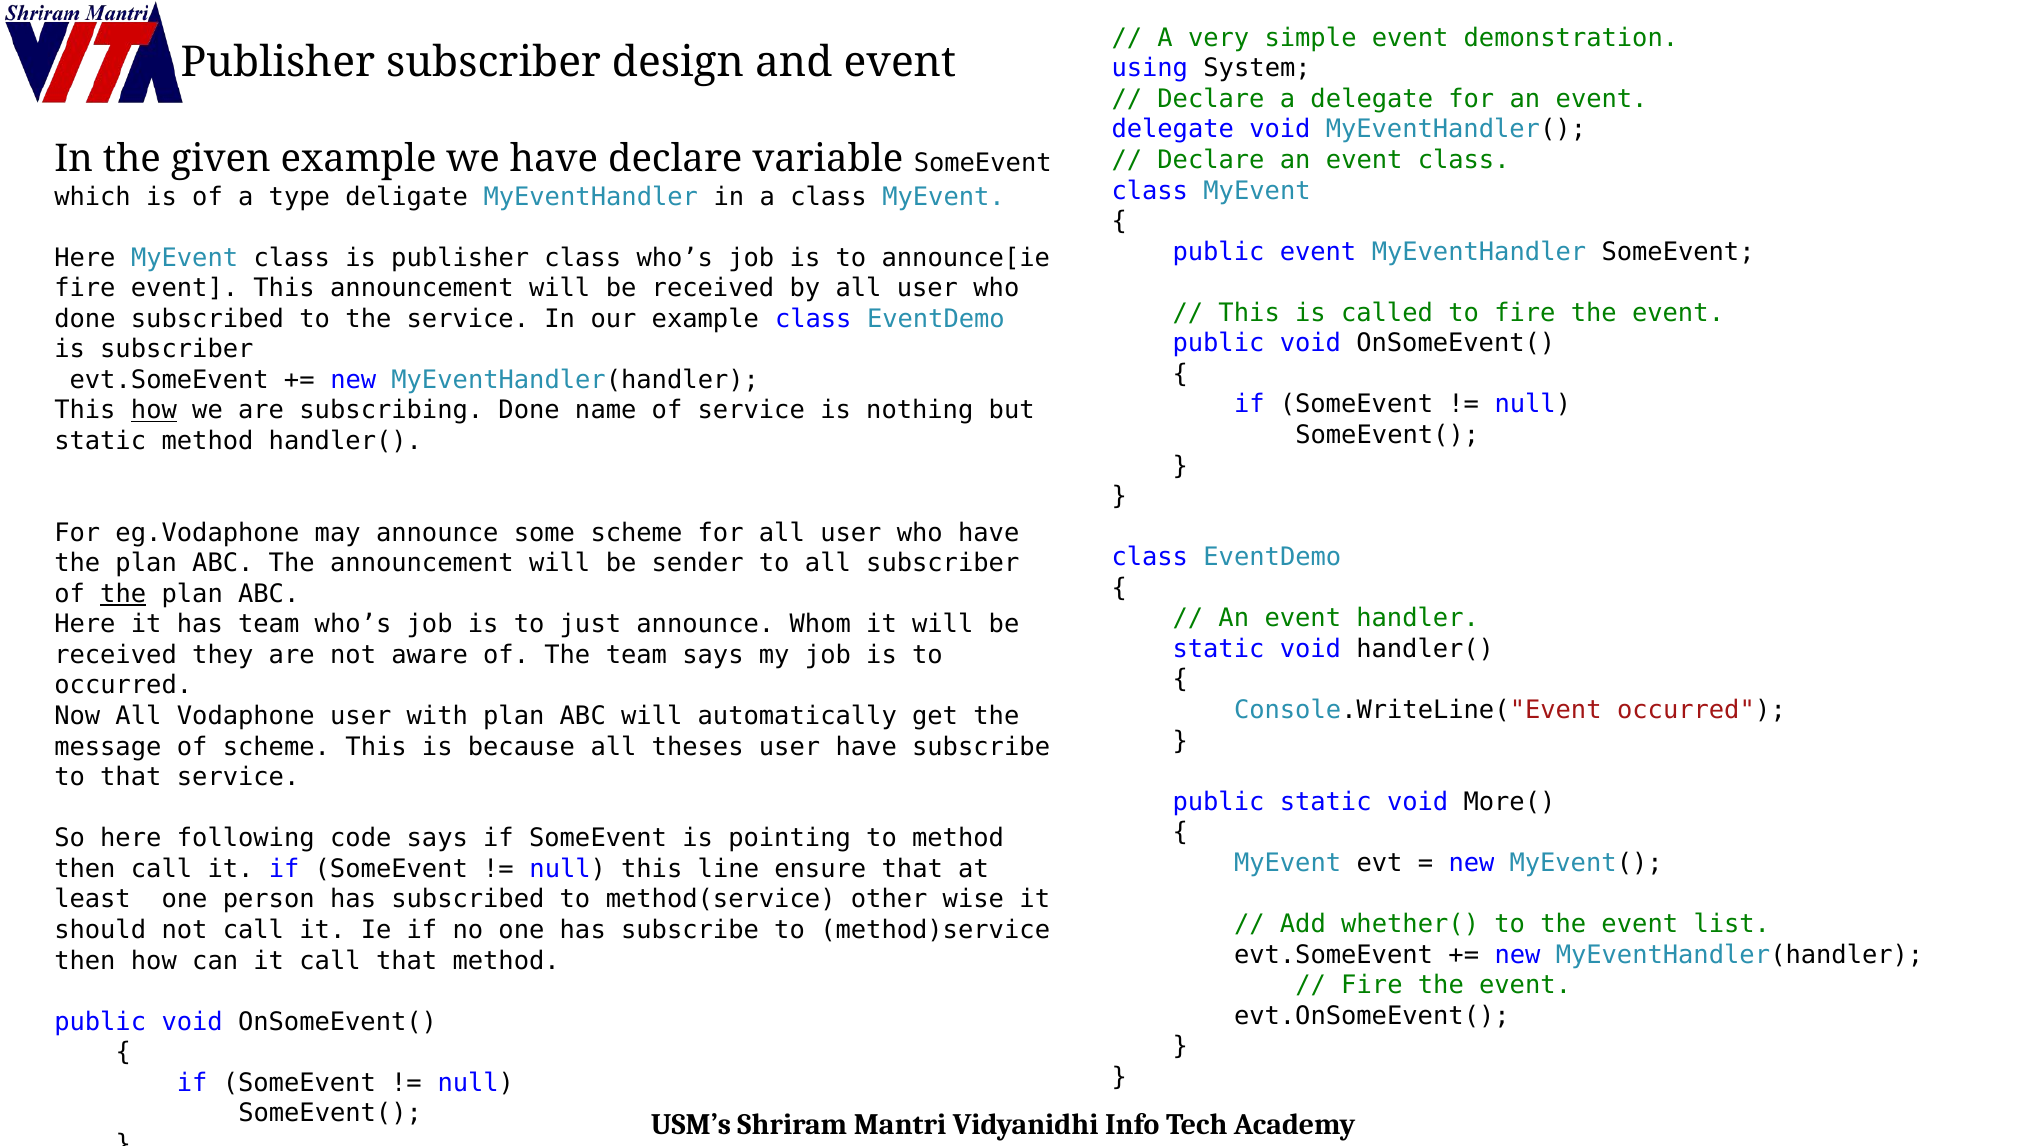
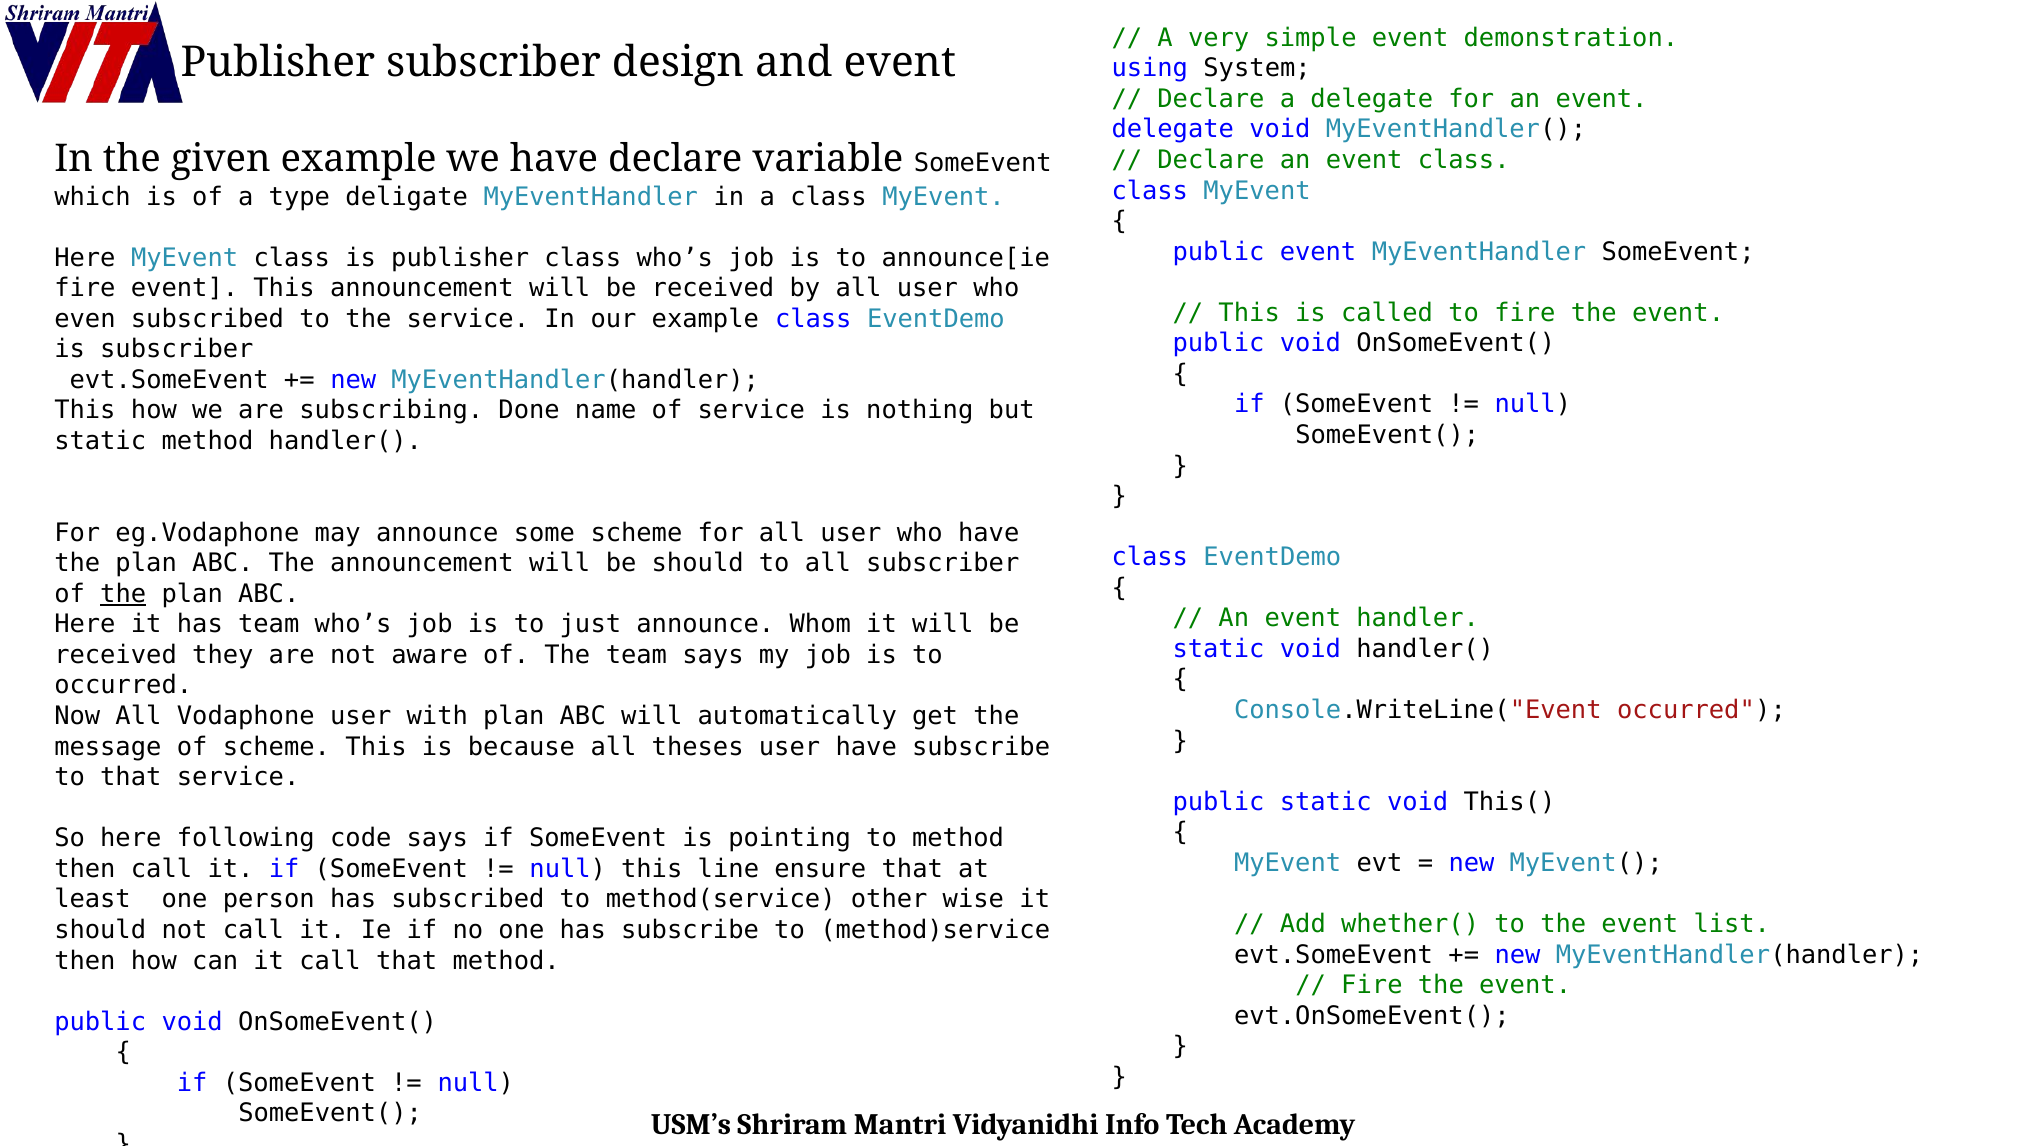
done: done -> even (85, 319)
how underline: present -> none (154, 411)
be sender: sender -> should (698, 564)
More(: More( -> This( (1509, 802)
